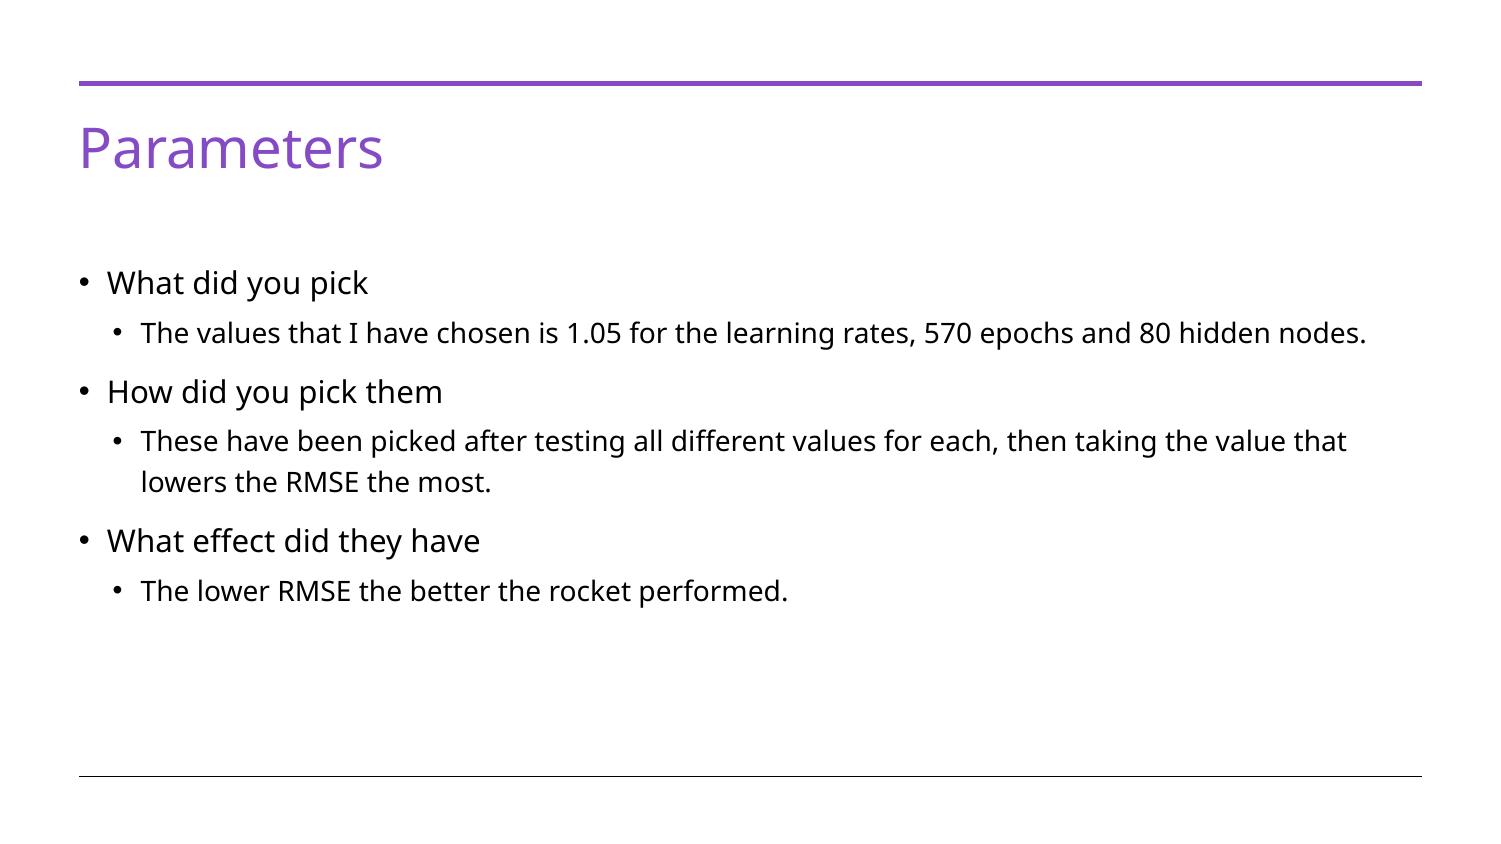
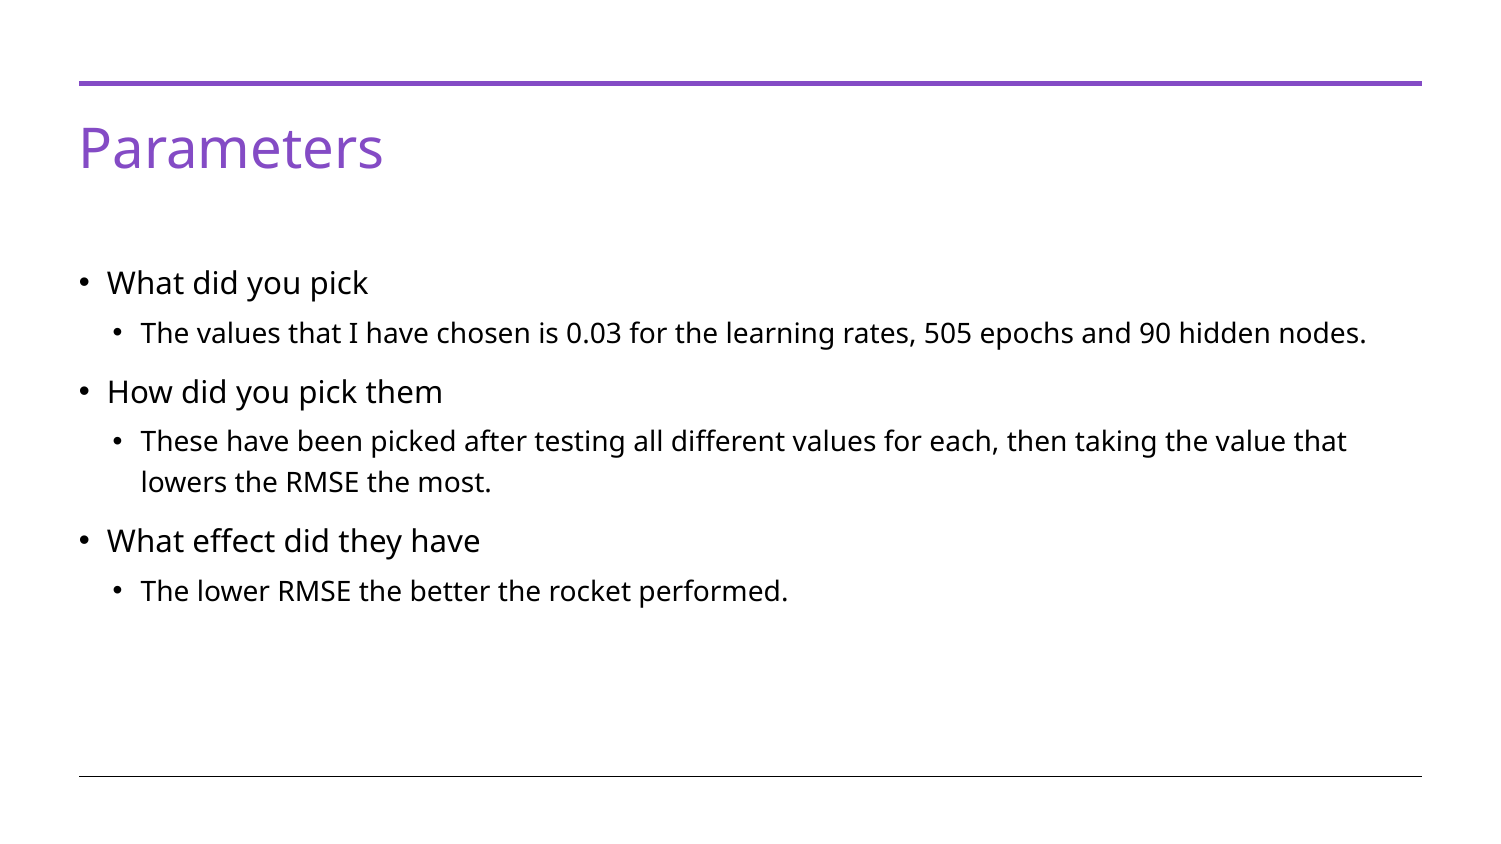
1.05: 1.05 -> 0.03 (594, 334)
570: 570 -> 505 (948, 334)
80: 80 -> 90 (1155, 334)
